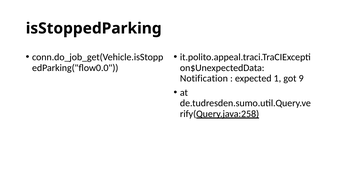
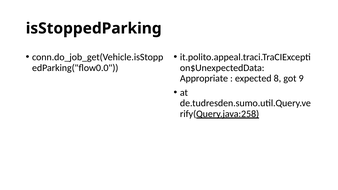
Notification: Notification -> Appropriate (204, 78)
1: 1 -> 8 (277, 78)
